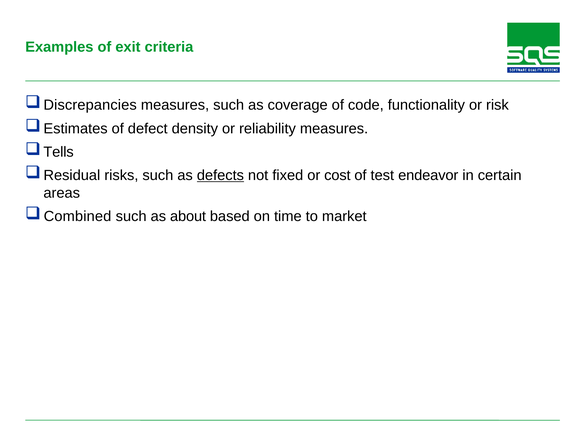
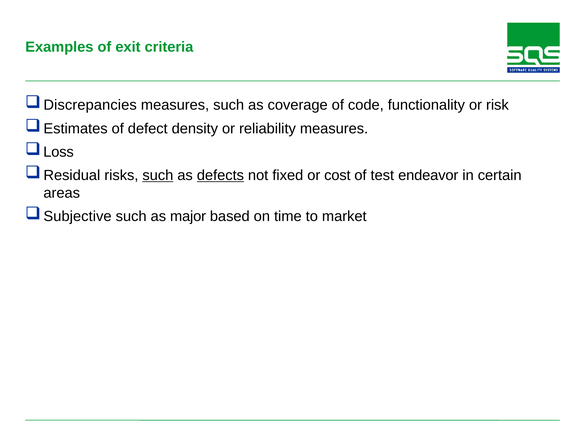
Tells: Tells -> Loss (59, 152)
such underline: none -> present (158, 175)
Combined: Combined -> Subjective (78, 216)
about: about -> major (188, 216)
